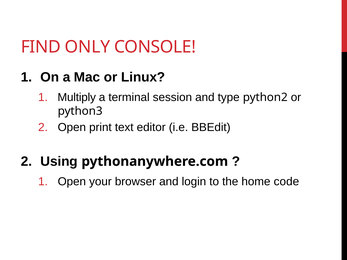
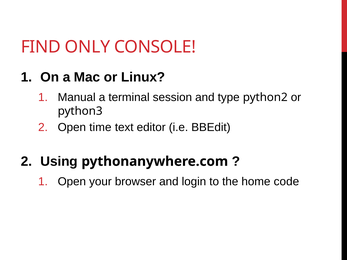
Multiply: Multiply -> Manual (77, 97)
print: print -> time (100, 127)
